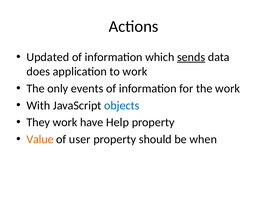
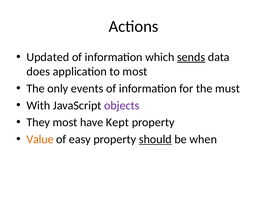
to work: work -> most (135, 71)
the work: work -> must (228, 88)
objects colour: blue -> purple (122, 105)
They work: work -> most (65, 122)
Help: Help -> Kept (117, 122)
user: user -> easy (80, 139)
should underline: none -> present (155, 139)
